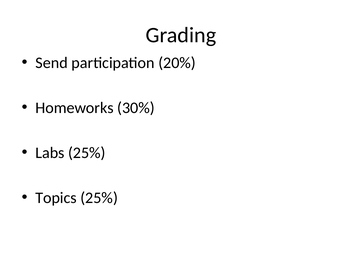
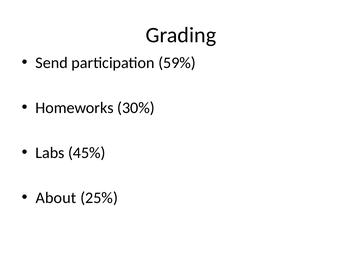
20%: 20% -> 59% (177, 63)
Labs 25%: 25% -> 45% (87, 153)
Topics: Topics -> About (56, 198)
